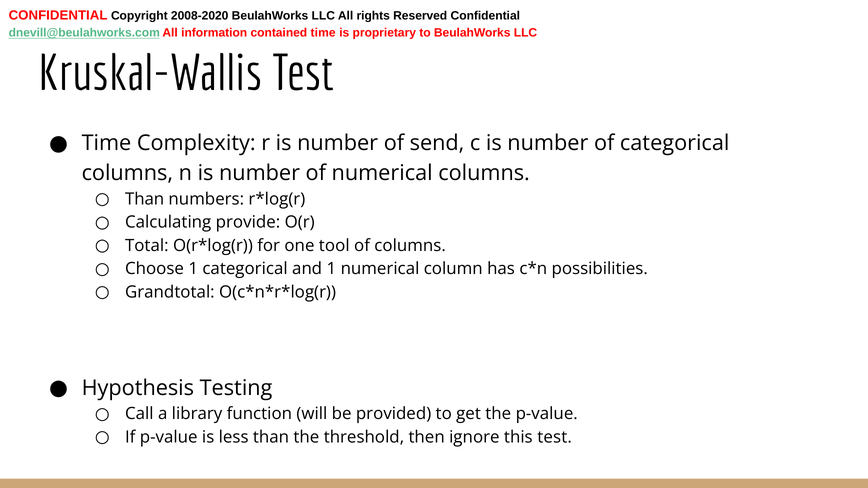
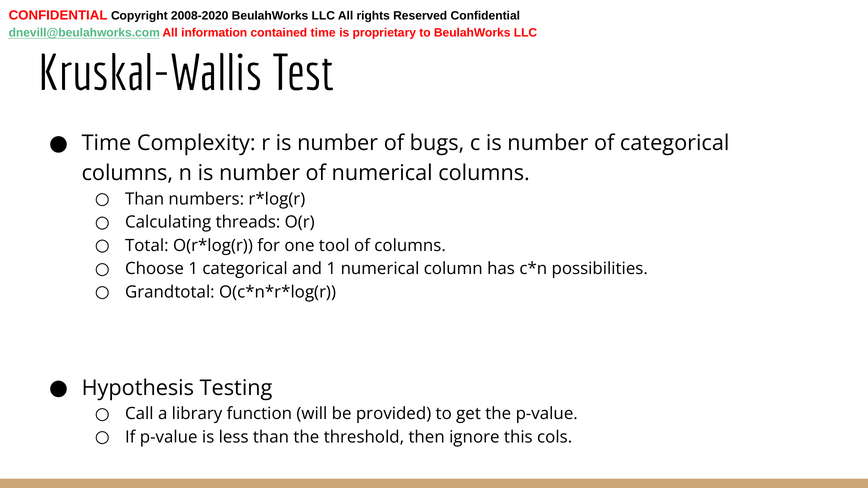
send: send -> bugs (437, 143)
provide: provide -> threads (248, 222)
this test: test -> cols (555, 437)
